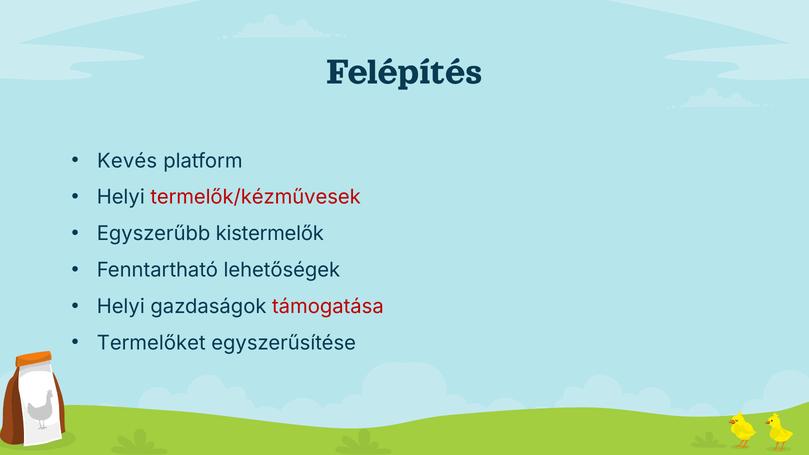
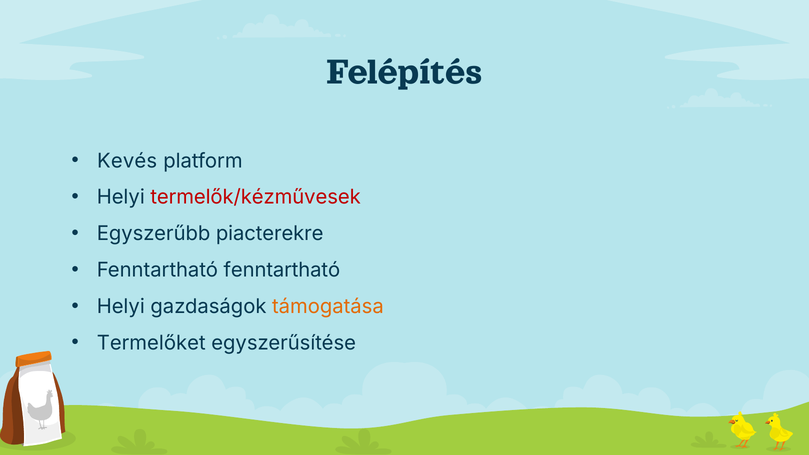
kistermelők: kistermelők -> piacterekre (270, 234)
Fenntartható lehetőségek: lehetőségek -> fenntartható (282, 270)
támogatása colour: red -> orange (328, 307)
